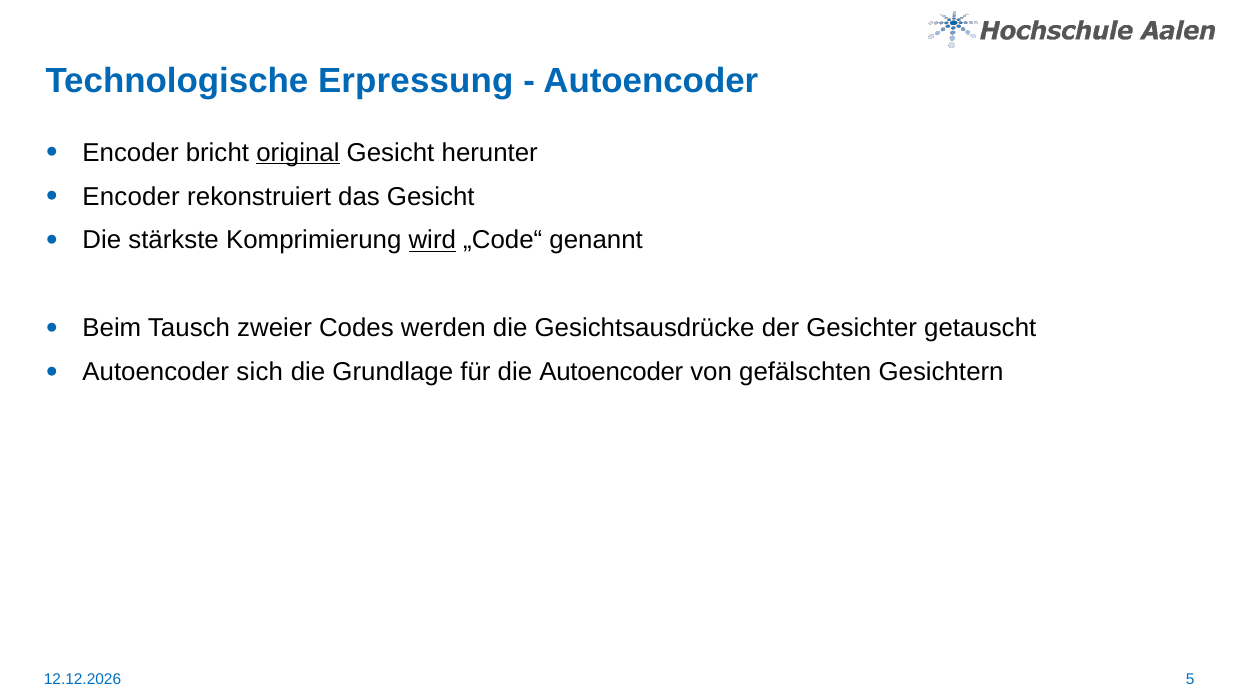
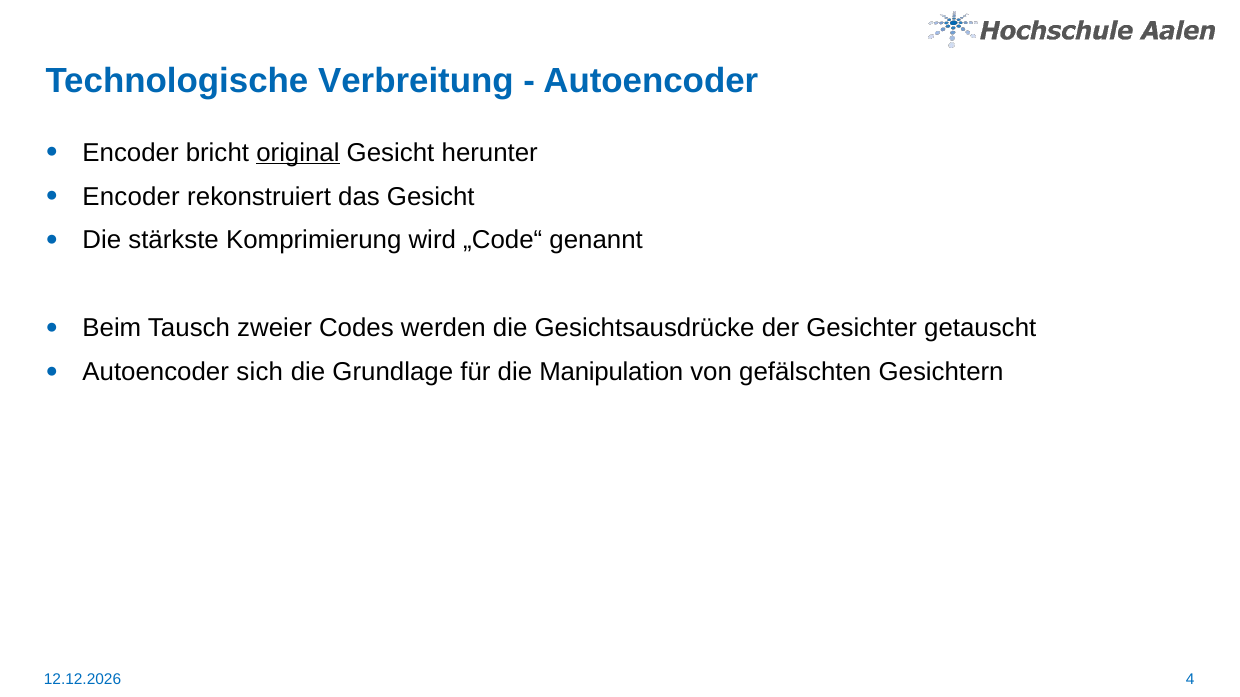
Erpressung: Erpressung -> Verbreitung (416, 81)
wird underline: present -> none (432, 241)
die Autoencoder: Autoencoder -> Manipulation (611, 372)
5: 5 -> 4 (1190, 680)
